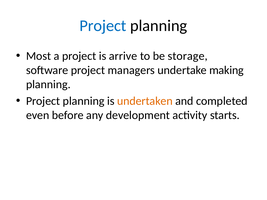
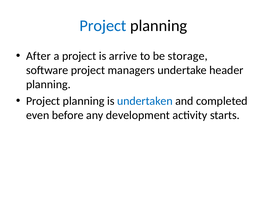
Most: Most -> After (38, 56)
making: making -> header (226, 70)
undertaken colour: orange -> blue (145, 101)
